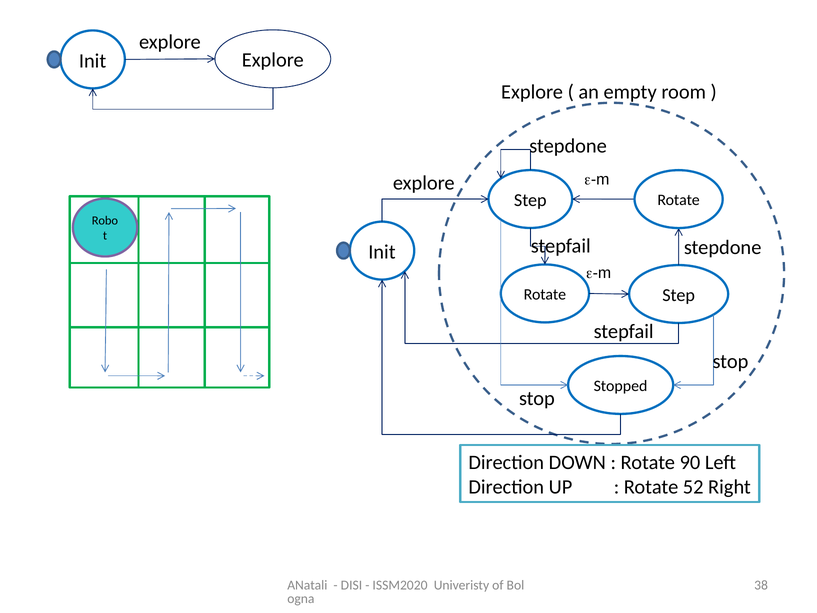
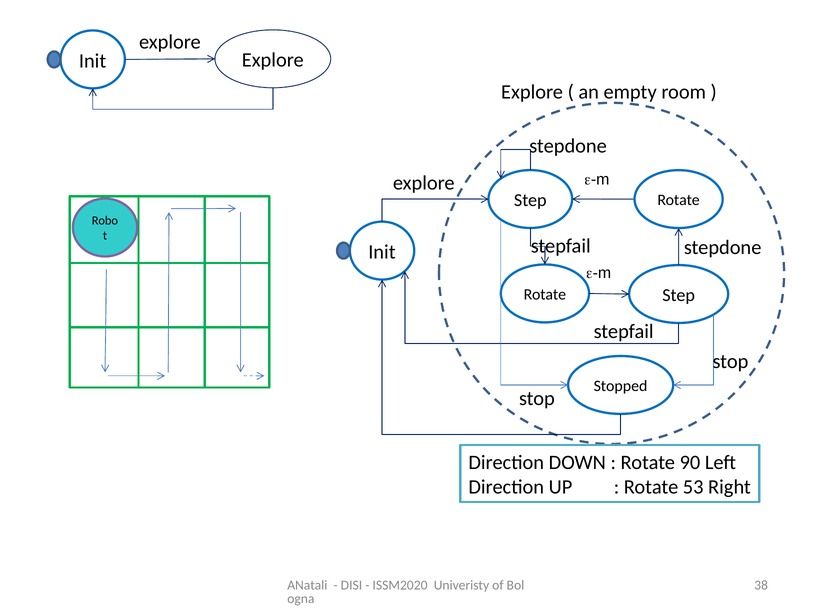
52: 52 -> 53 (693, 487)
